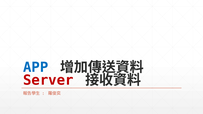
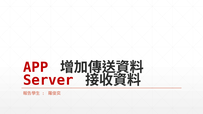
APP colour: blue -> red (36, 67)
